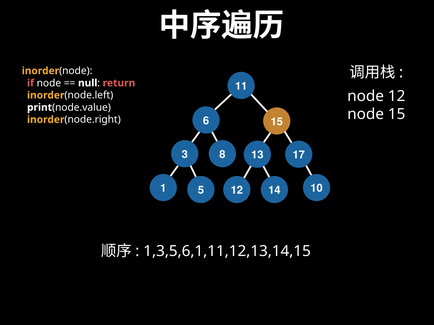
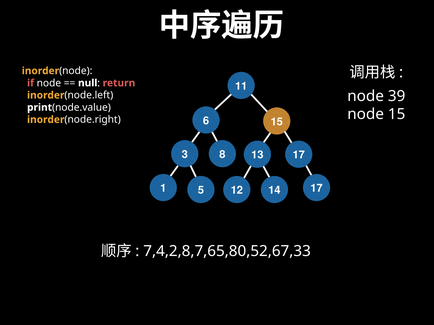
node 12: 12 -> 39 (397, 96)
10: 10 -> 17 (317, 189)
1,3,5,6,1,11,12,13,14,15: 1,3,5,6,1,11,12,13,14,15 -> 7,4,2,8,7,65,80,52,67,33 (227, 252)
